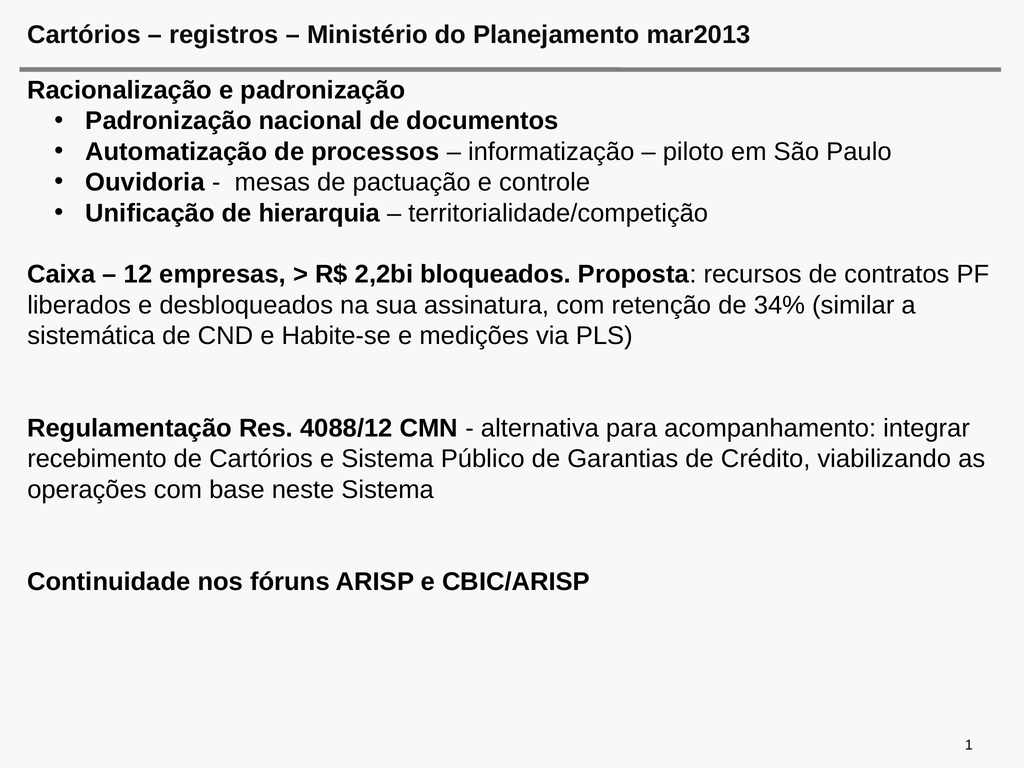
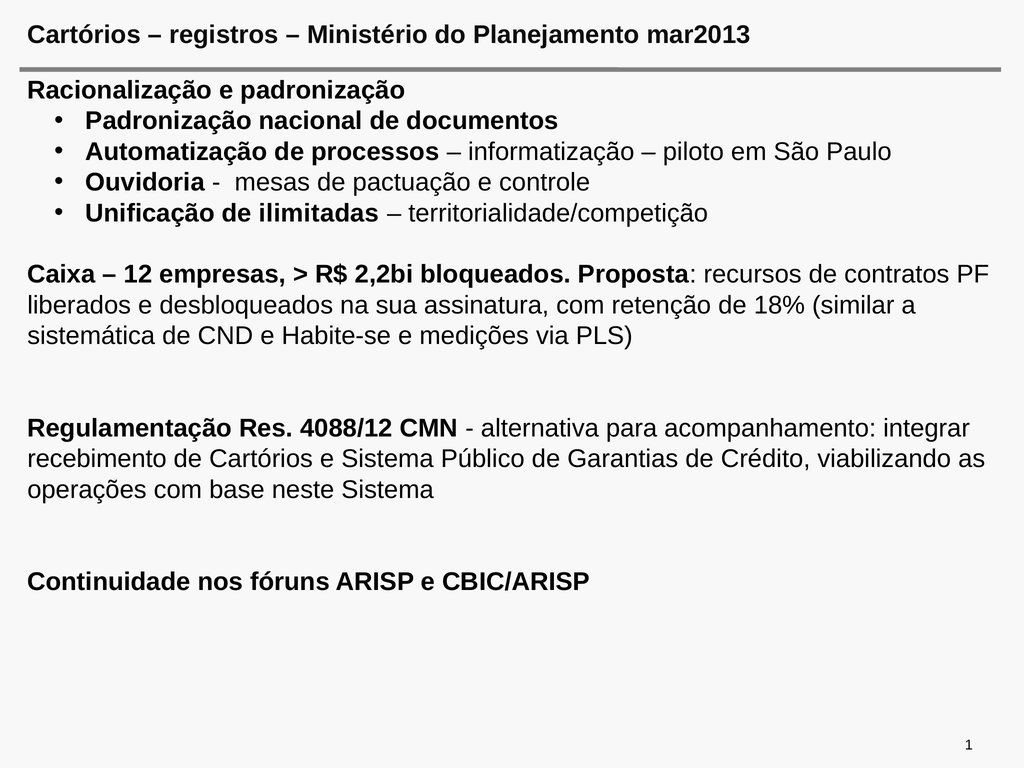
hierarquia: hierarquia -> ilimitadas (319, 213)
34%: 34% -> 18% (779, 305)
